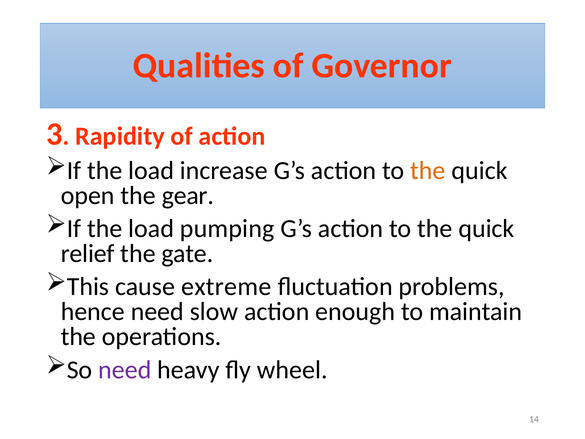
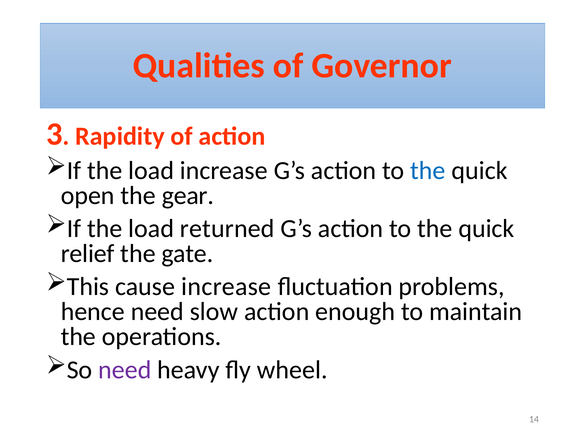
the colour: orange -> blue (428, 170)
pumping: pumping -> returned (227, 228)
cause extreme: extreme -> increase (226, 287)
